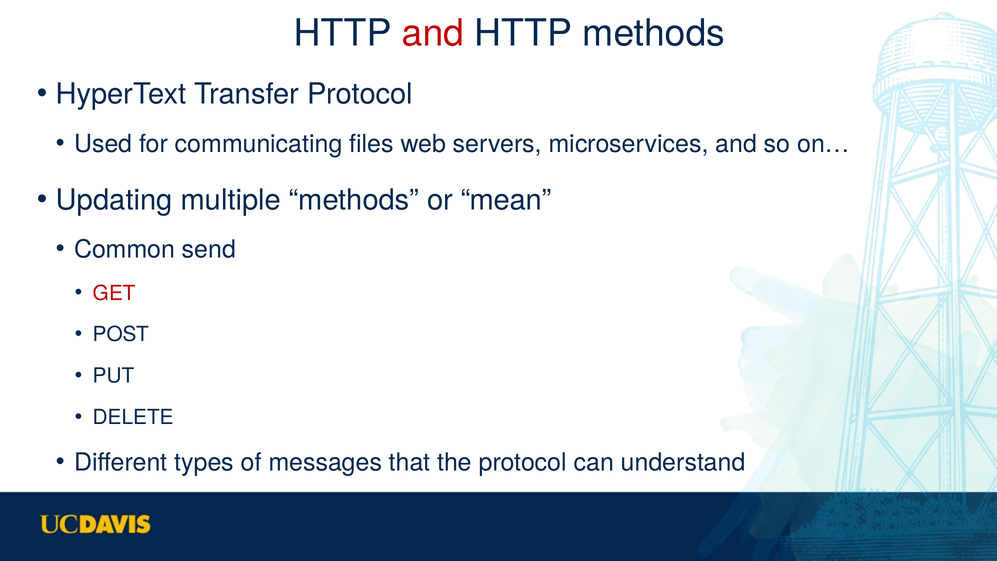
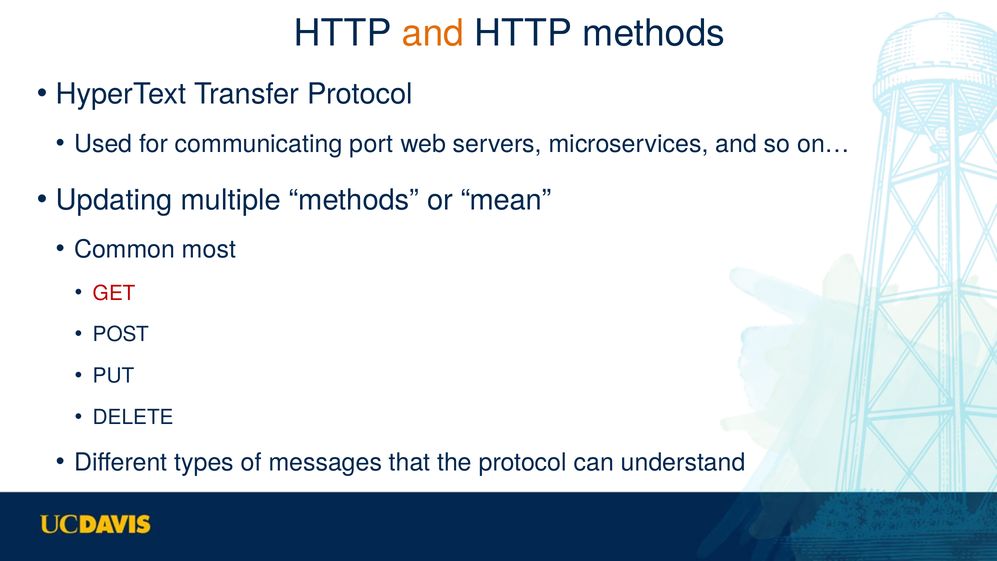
and colour: red -> orange (433, 33)
files: files -> port (371, 144)
send: send -> most (209, 250)
